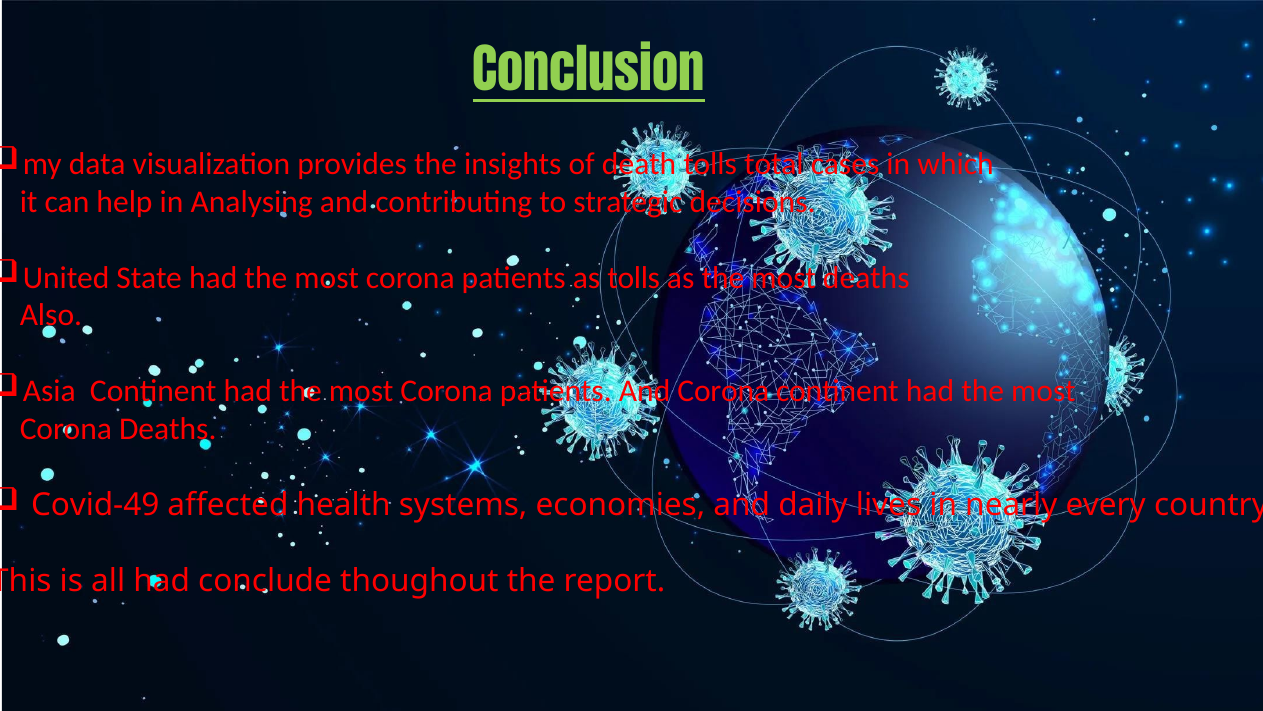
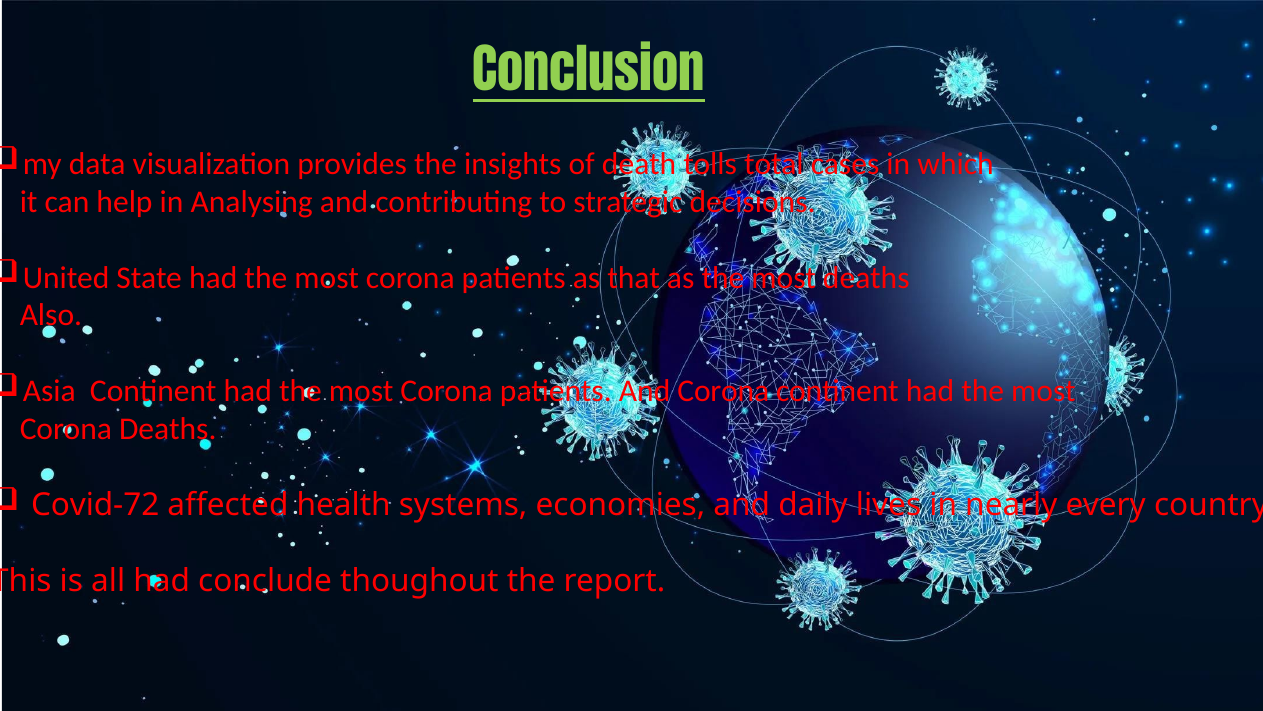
as tolls: tolls -> that (634, 277)
Covid-49: Covid-49 -> Covid-72 (95, 505)
